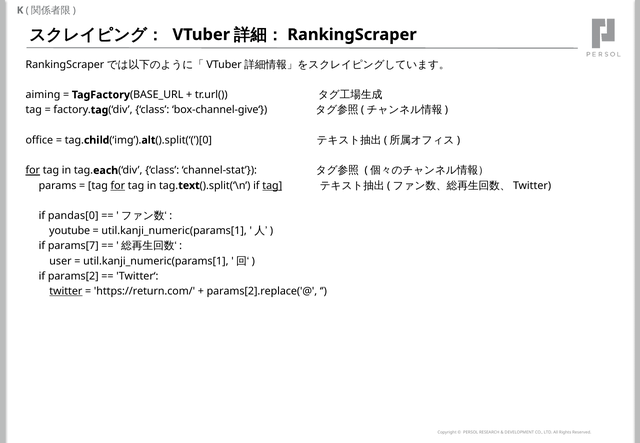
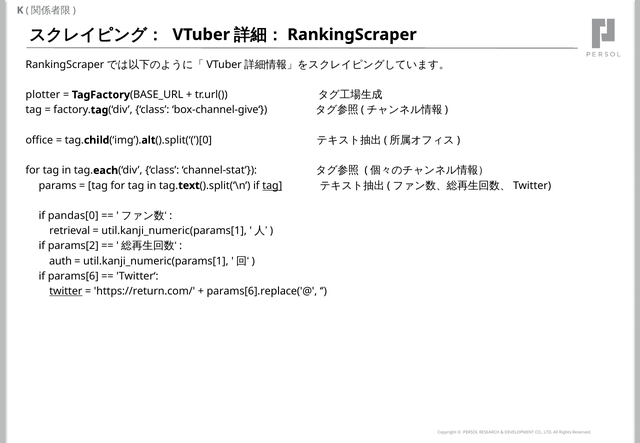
aiming: aiming -> plotter (43, 95)
for underline: present -> none (33, 170)
for underline: present -> none (118, 186)
youtube: youtube -> retrieval (70, 231)
params[7: params[7 -> params[2 (73, 246)
user: user -> auth (61, 261)
params[2: params[2 -> params[6 (73, 276)
params[2].replace('@: params[2].replace('@ -> params[6].replace('@ (262, 291)
